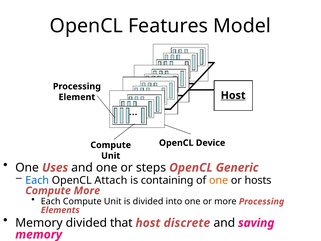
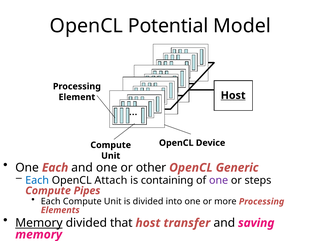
Features: Features -> Potential (168, 26)
One Uses: Uses -> Each (55, 167)
steps: steps -> other (151, 167)
one colour: orange -> purple (219, 180)
hosts: hosts -> steps (258, 180)
More: More -> Pipes (87, 190)
Memory underline: none -> present (39, 223)
discrete: discrete -> transfer (187, 223)
